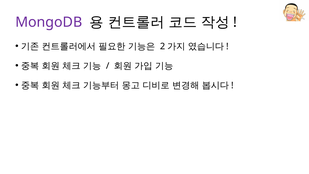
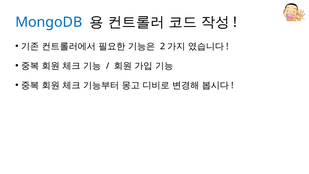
MongoDB colour: purple -> blue (49, 22)
